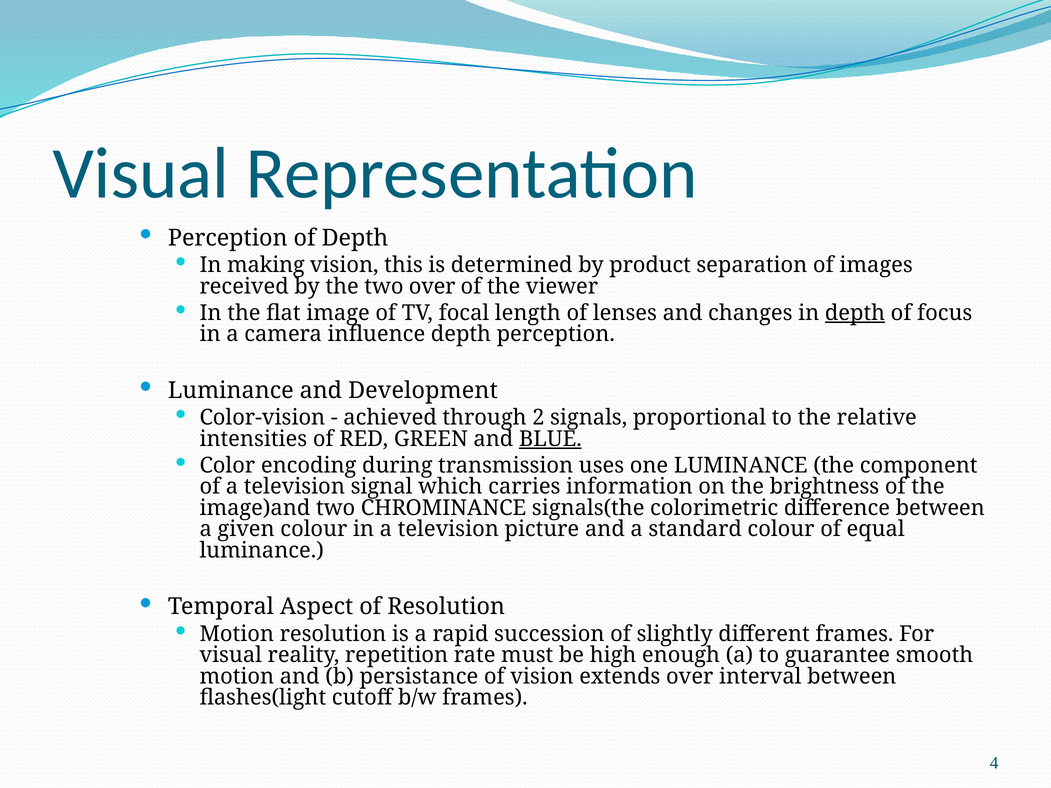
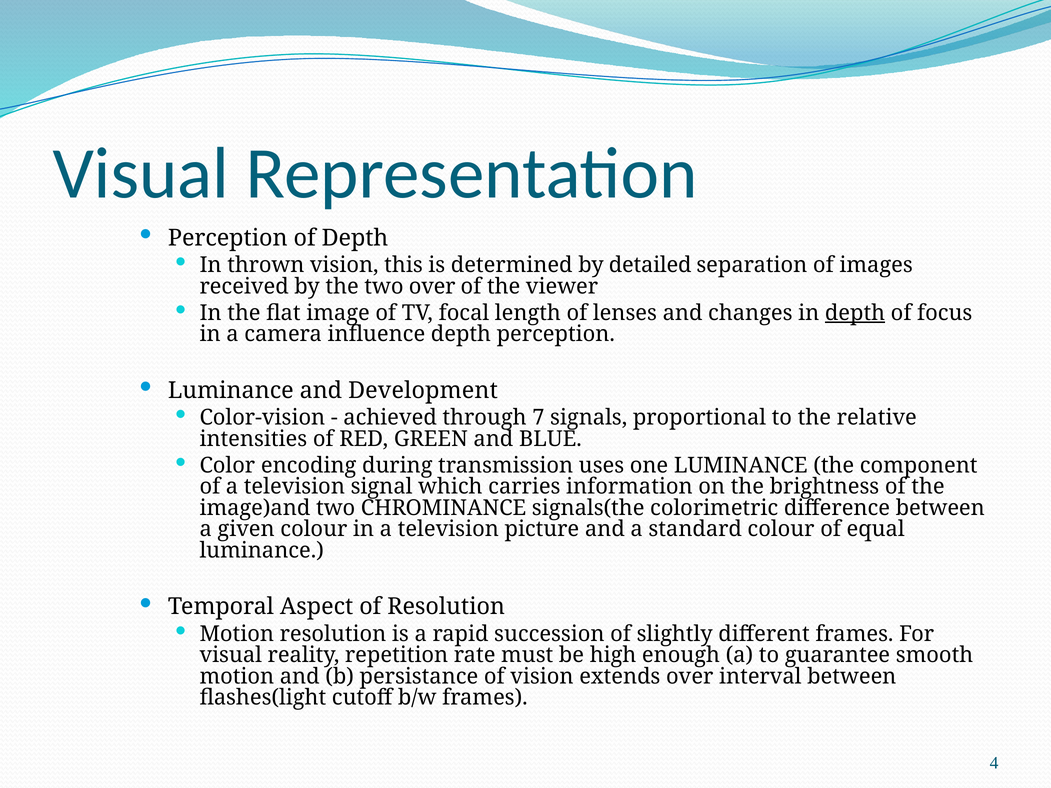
making: making -> thrown (266, 265)
product: product -> detailed (650, 265)
2: 2 -> 7 (538, 418)
BLUE underline: present -> none (550, 439)
